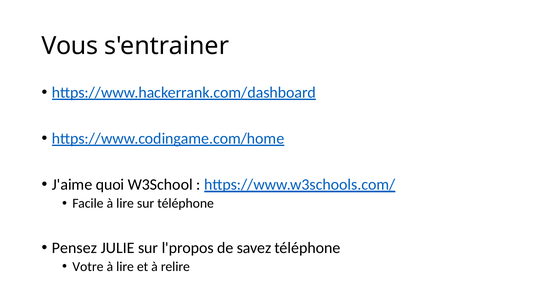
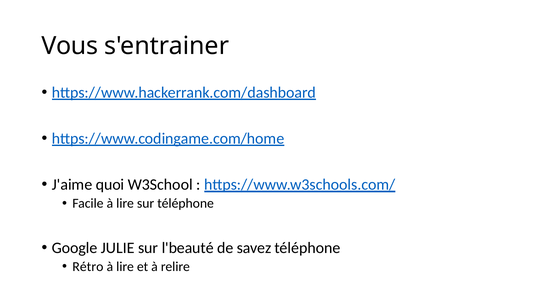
Pensez: Pensez -> Google (75, 248)
l'propos: l'propos -> l'beauté (188, 248)
Votre: Votre -> Rétro (88, 267)
